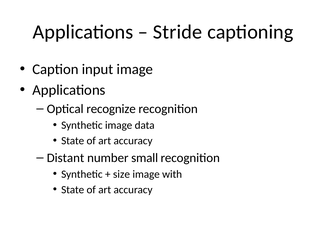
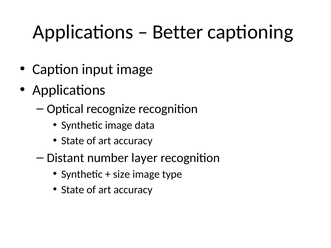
Stride: Stride -> Better (178, 32)
small: small -> layer (145, 158)
with: with -> type (172, 174)
